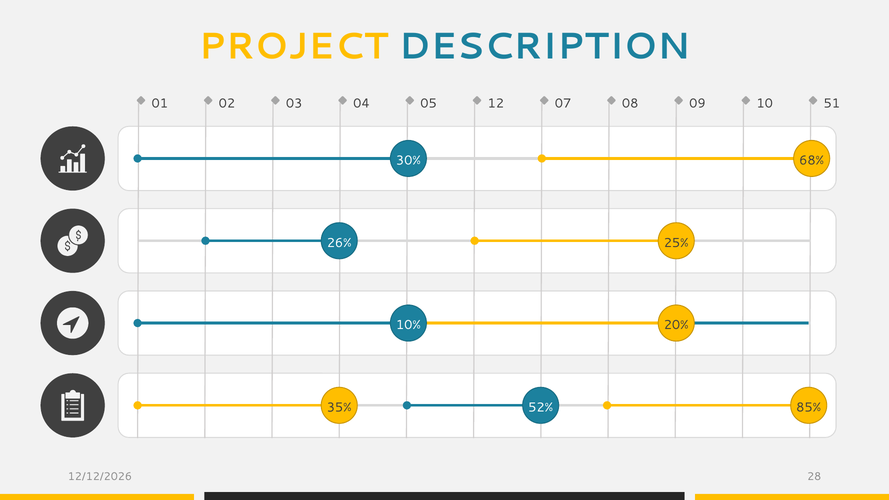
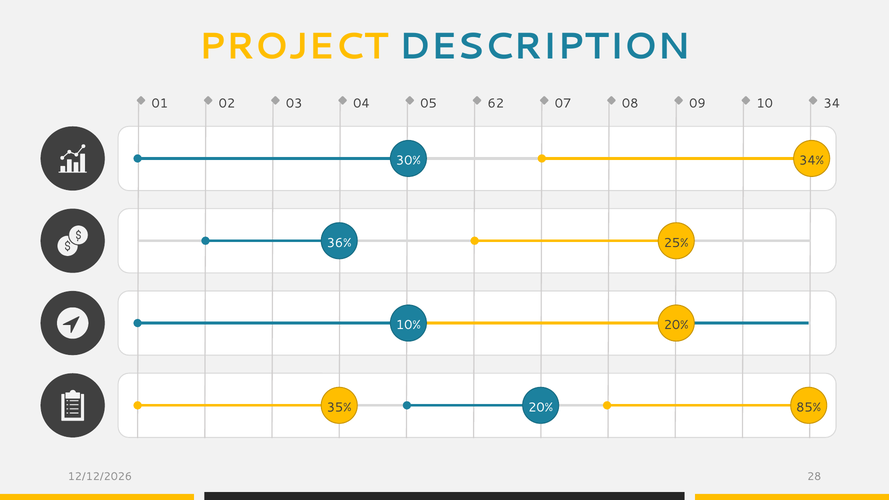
12: 12 -> 62 (496, 104)
51: 51 -> 34 (832, 104)
68%: 68% -> 34% (812, 161)
26%: 26% -> 36% (339, 243)
35% 52%: 52% -> 20% (541, 408)
